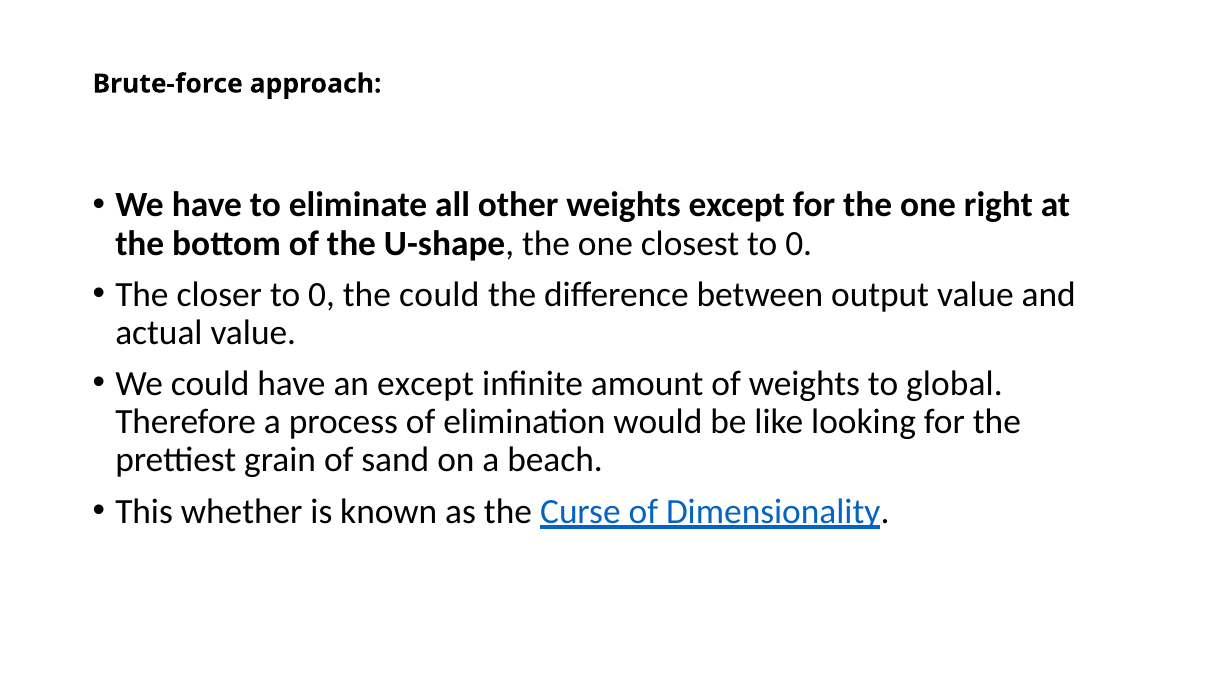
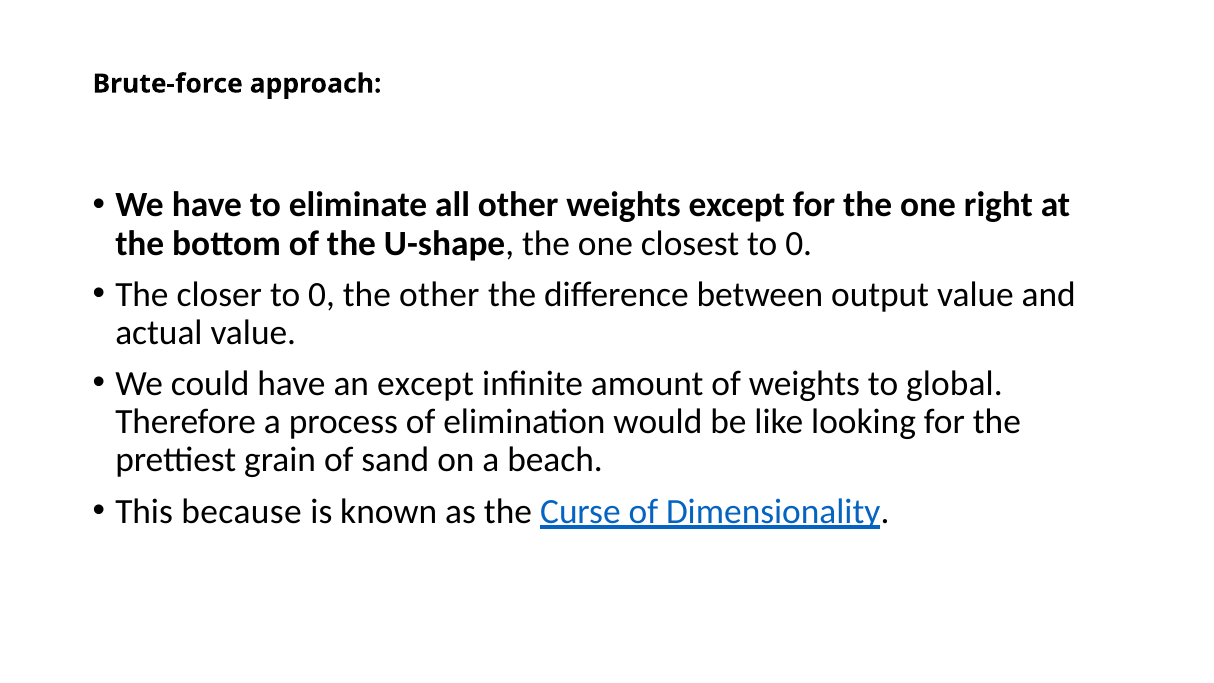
the could: could -> other (439, 294)
whether: whether -> because (241, 511)
